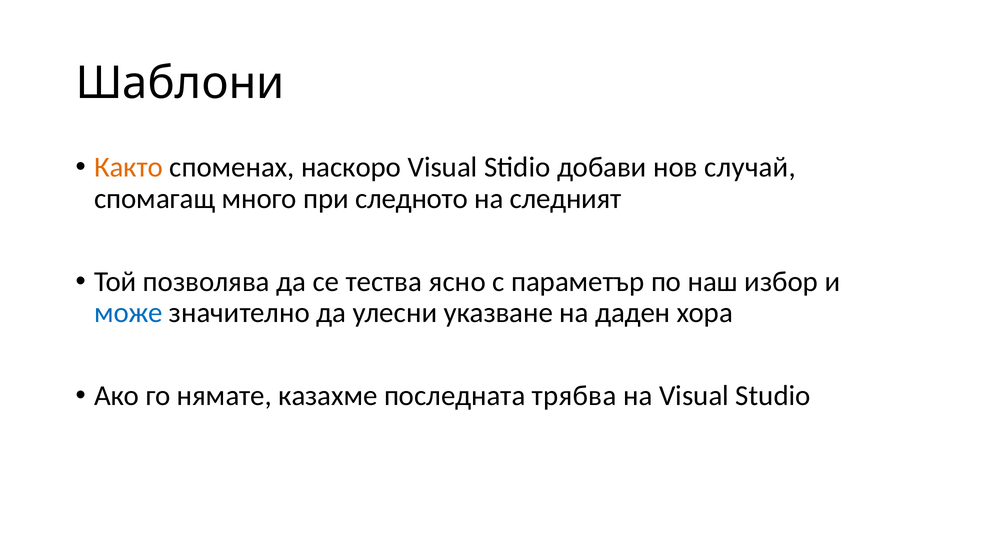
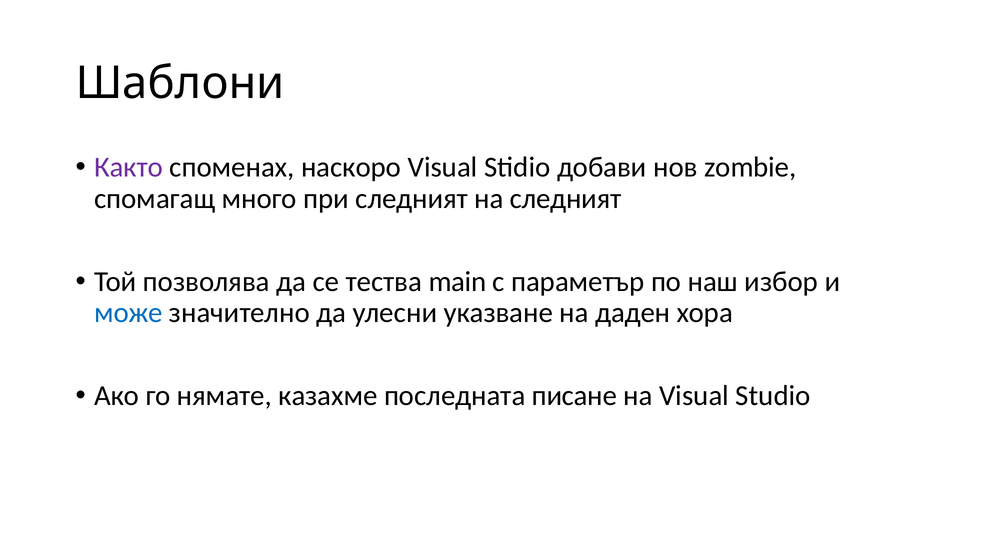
Както colour: orange -> purple (129, 168)
случай: случай -> zombie (750, 168)
при следното: следното -> следният (412, 199)
ясно: ясно -> main (457, 282)
трябва: трябва -> писане (574, 396)
